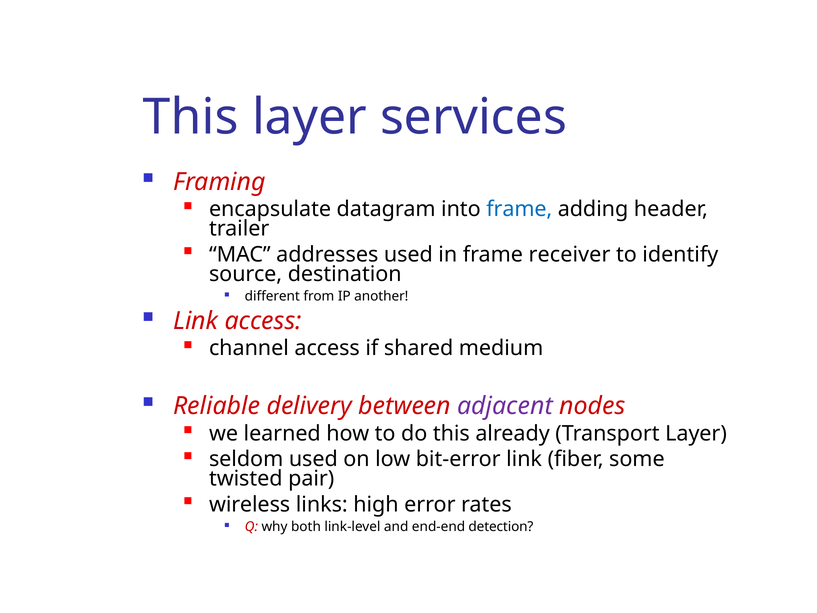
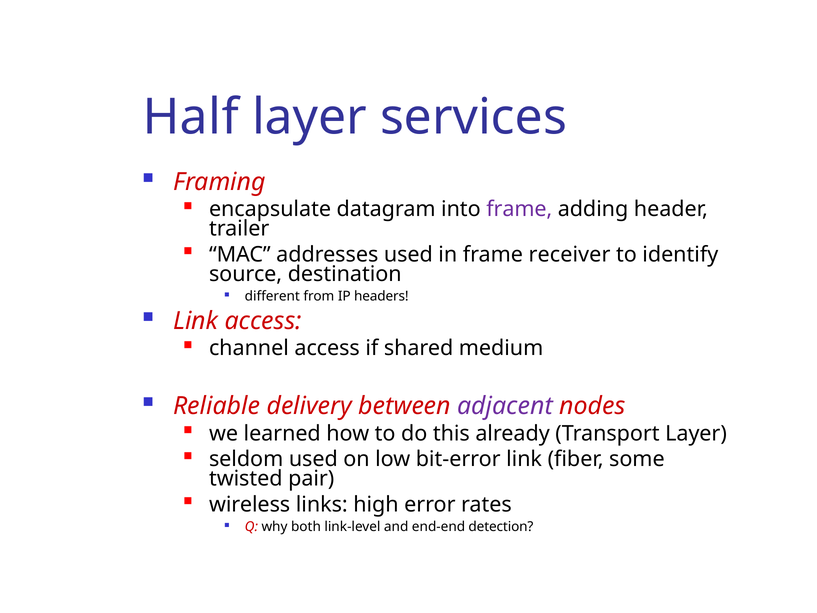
This: This -> Half (191, 117)
frame colour: blue -> purple (519, 209)
another: another -> headers (381, 296)
